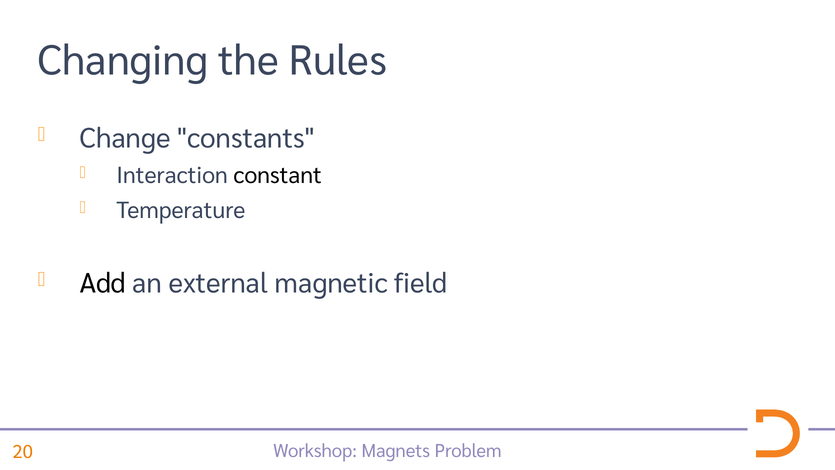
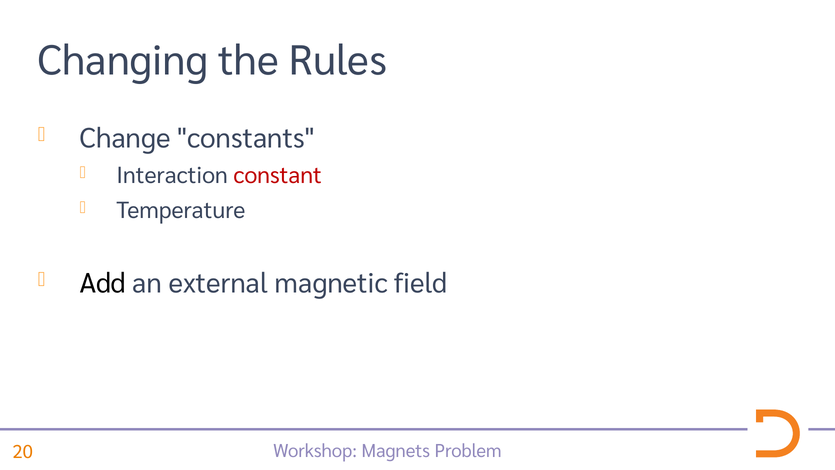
constant colour: black -> red (278, 176)
